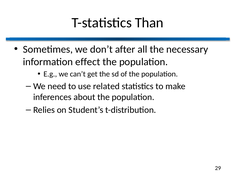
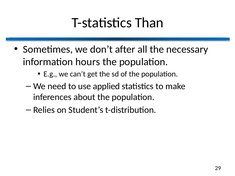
effect: effect -> hours (88, 62)
related: related -> applied (106, 86)
